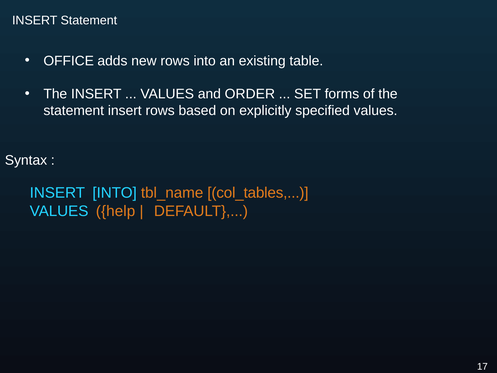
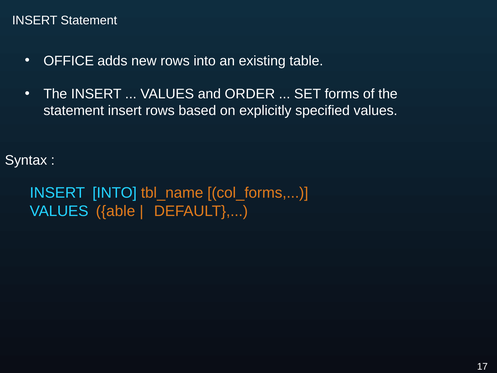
col_tables: col_tables -> col_forms (258, 193)
help: help -> able (116, 211)
